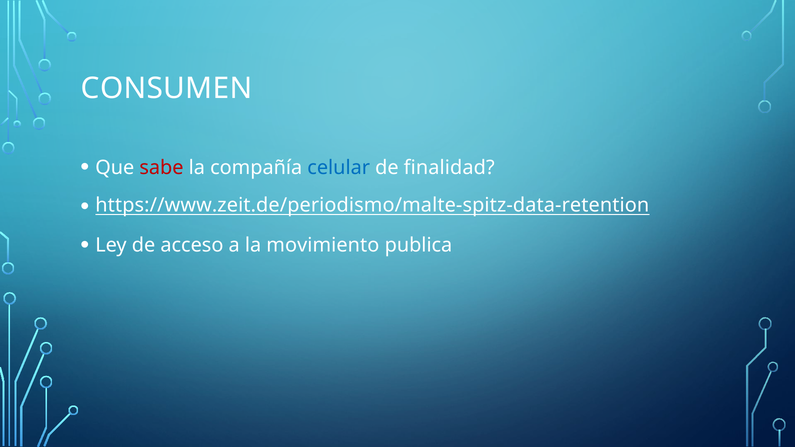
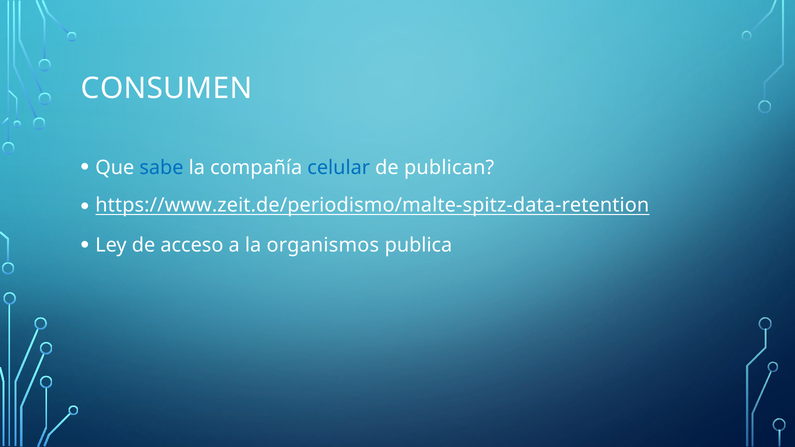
sabe colour: red -> blue (161, 168)
finalidad: finalidad -> publican (449, 168)
movimiento: movimiento -> organismos (323, 246)
